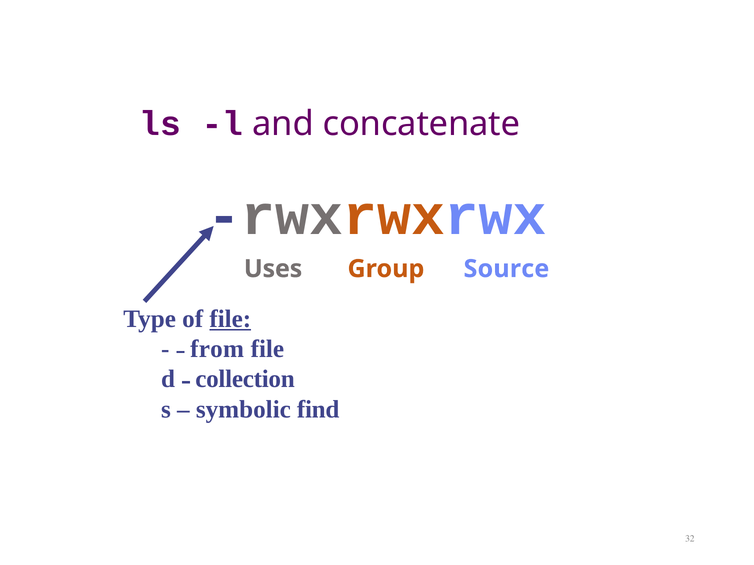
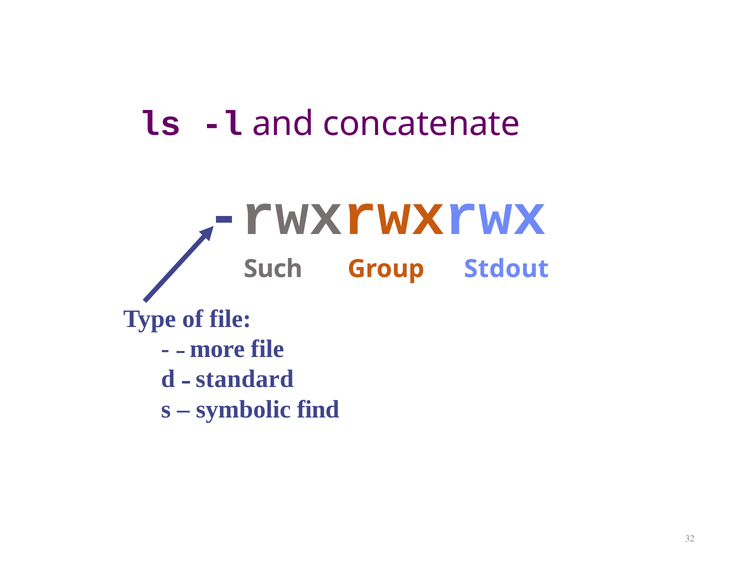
Uses: Uses -> Such (273, 269)
Source: Source -> Stdout (506, 269)
file underline: present -> none (230, 319)
from: from -> more (217, 349)
collection: collection -> standard (245, 379)
